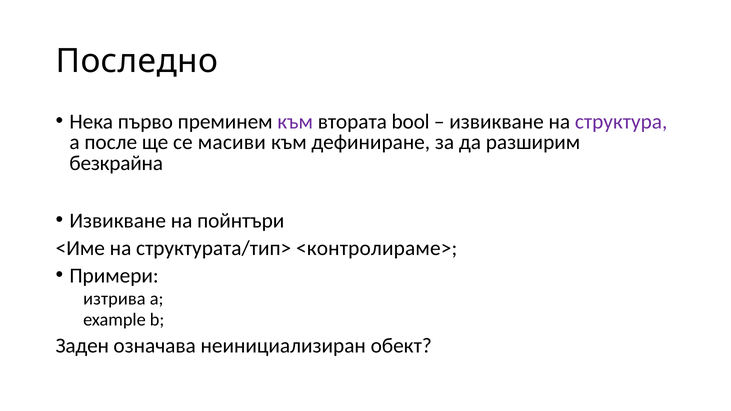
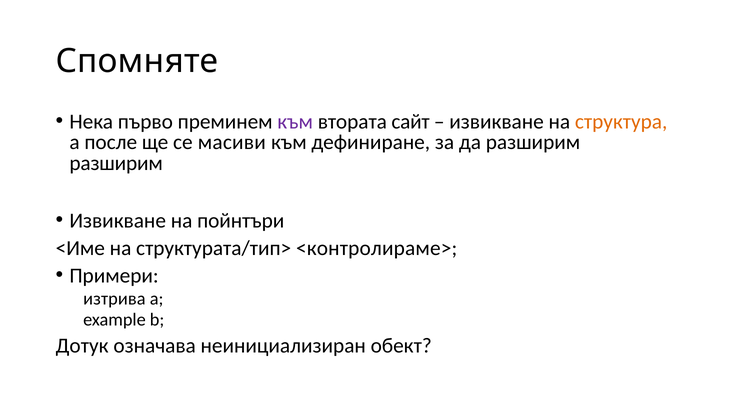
Последно: Последно -> Спомняте (137, 61)
bool: bool -> сайт (411, 122)
структура colour: purple -> orange (621, 122)
безкрайна: безкрайна -> разширим (116, 163)
Заден: Заден -> Дотук (82, 346)
